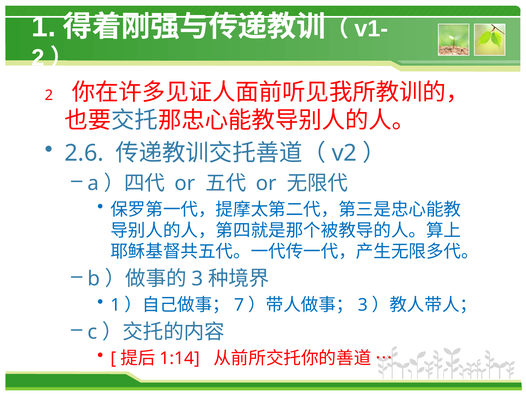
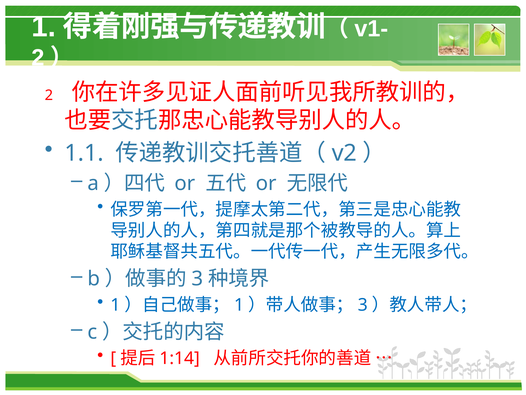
2.6: 2.6 -> 1.1 (84, 153)
7: 7 -> 1 (239, 305)
